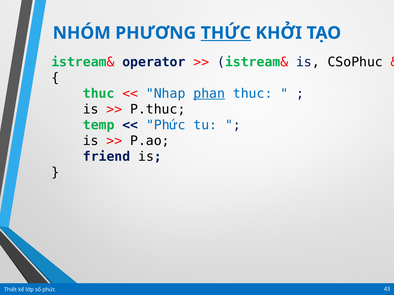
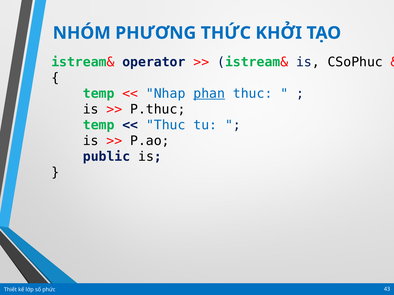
THỨC underline: present -> none (226, 33)
thuc: thuc -> temp (99, 94)
Phức: Phức -> Thuc (166, 125)
friend: friend -> public (107, 157)
